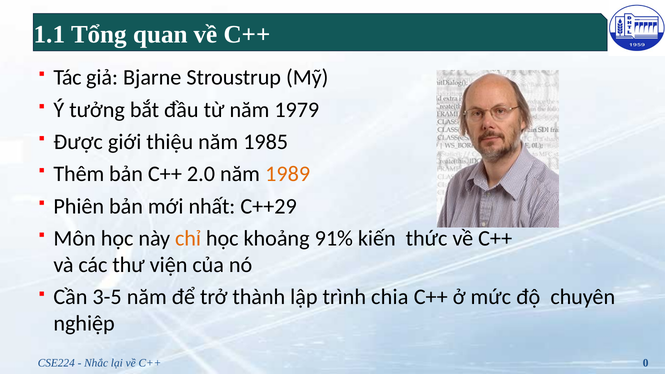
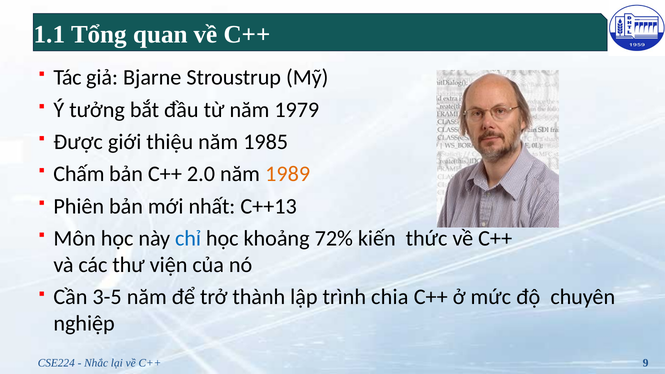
Thêm: Thêm -> Chấm (79, 174)
C++29: C++29 -> C++13 (269, 206)
chỉ colour: orange -> blue (188, 238)
91%: 91% -> 72% (334, 238)
0: 0 -> 9 (646, 363)
